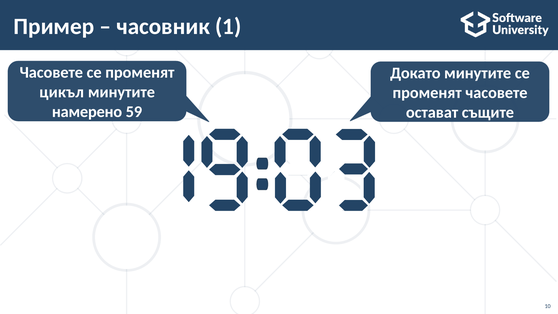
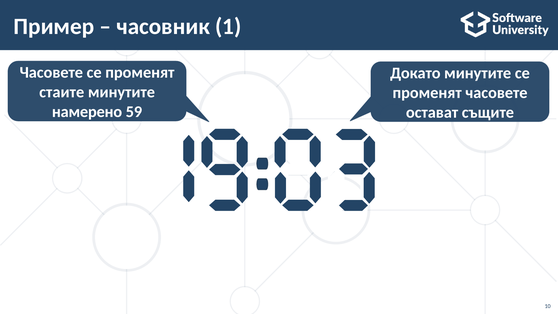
цикъл: цикъл -> стаите (62, 92)
